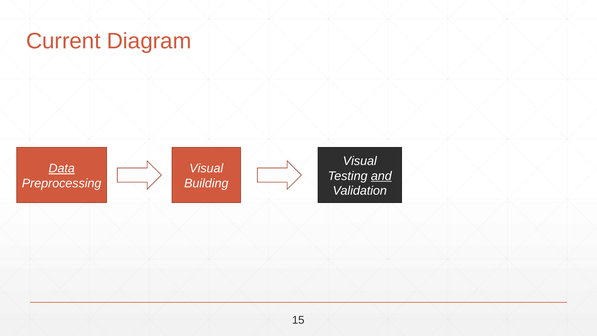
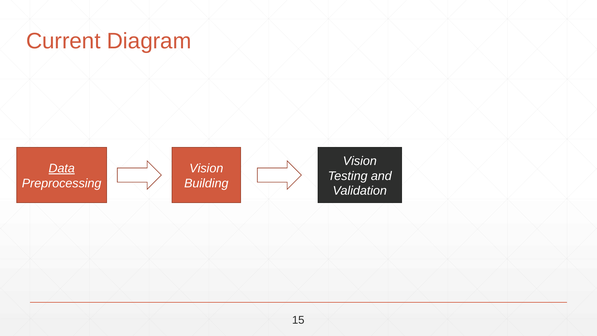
Visual: Visual -> Vision (360, 161)
Visual: Visual -> Vision (206, 168)
and underline: present -> none (381, 176)
